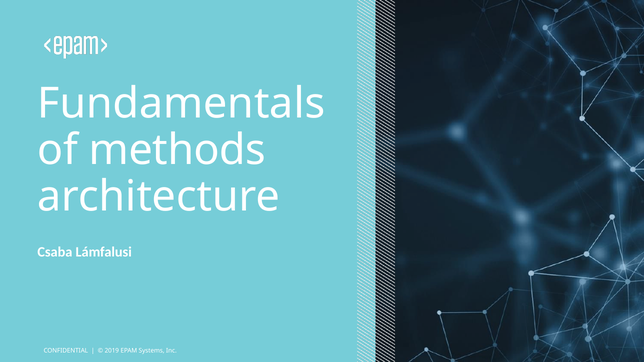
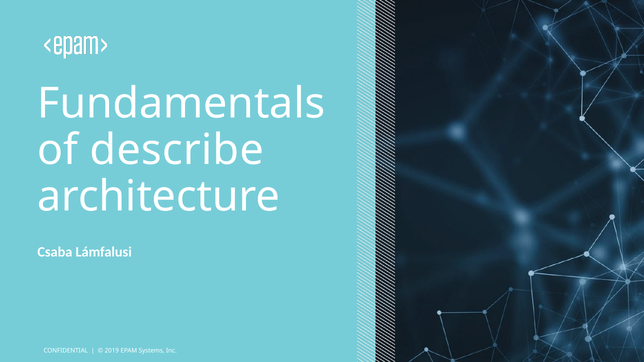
methods: methods -> describe (177, 150)
